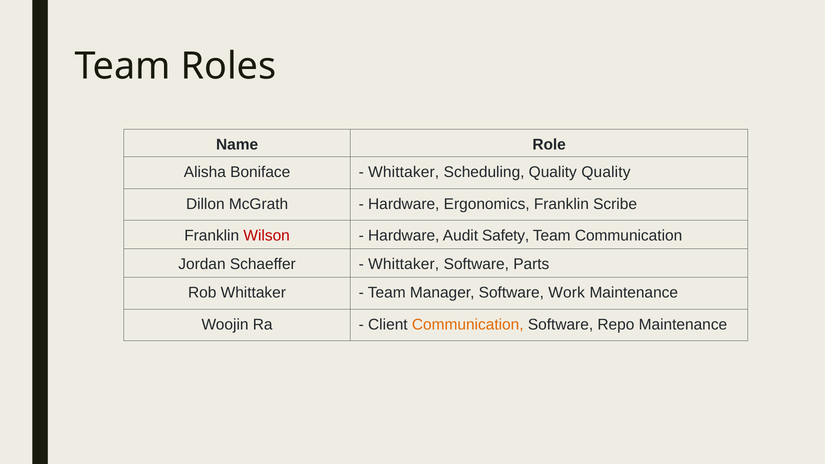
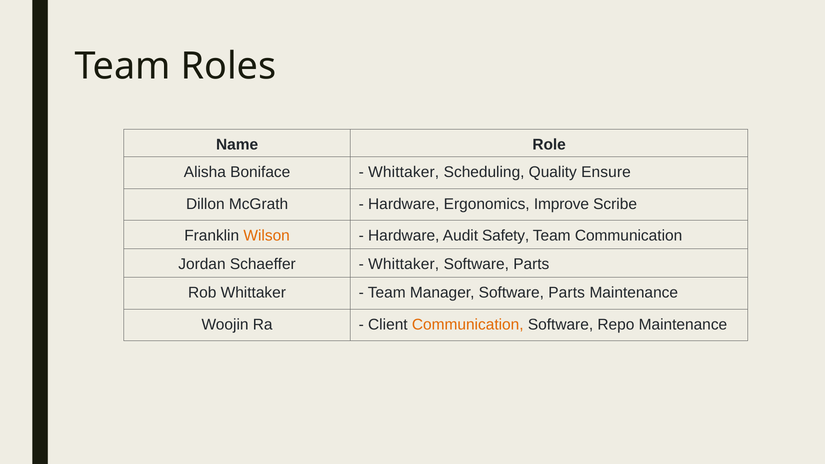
Quality Quality: Quality -> Ensure (606, 172)
Ergonomics Franklin: Franklin -> Improve (561, 204)
Wilson colour: red -> orange (267, 236)
Manager Software Work: Work -> Parts (567, 293)
